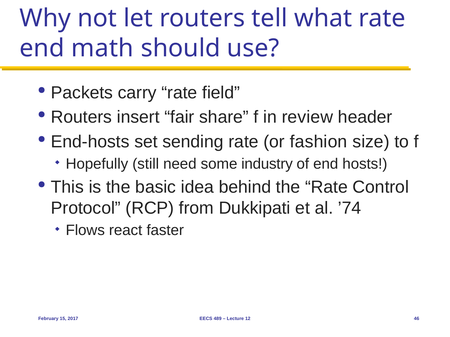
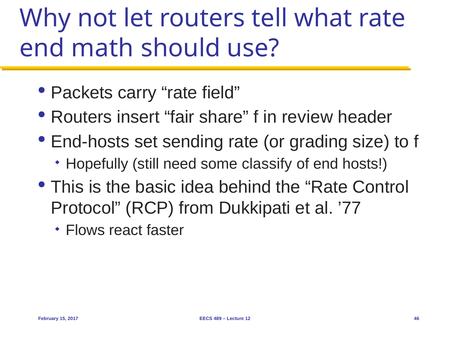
fashion: fashion -> grading (319, 142)
industry: industry -> classify (267, 164)
’74: ’74 -> ’77 (350, 208)
